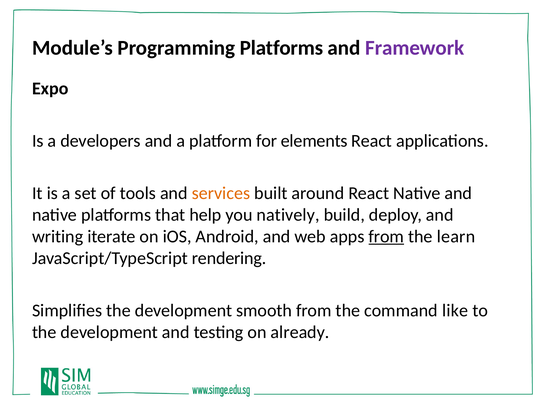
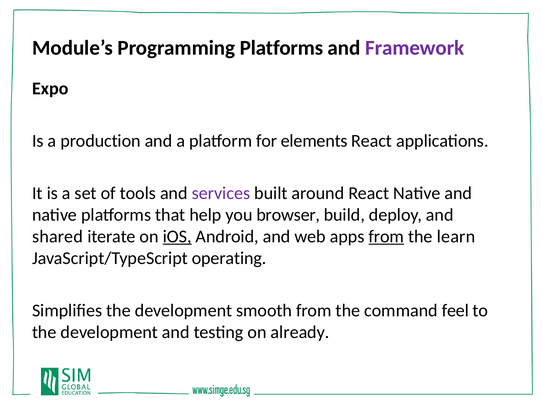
developers: developers -> production (101, 141)
services colour: orange -> purple (221, 193)
natively: natively -> browser (288, 215)
writing: writing -> shared (58, 237)
iOS underline: none -> present (177, 237)
rendering: rendering -> operating (229, 258)
like: like -> feel (455, 311)
